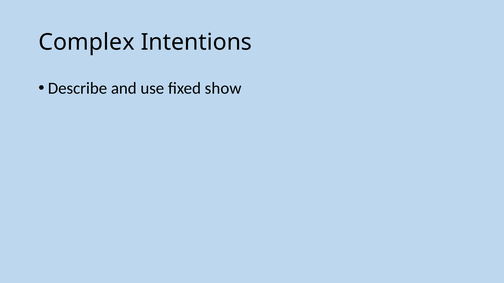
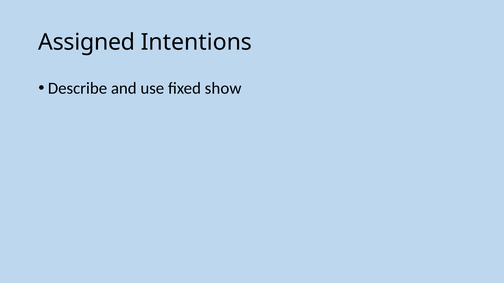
Complex: Complex -> Assigned (87, 42)
